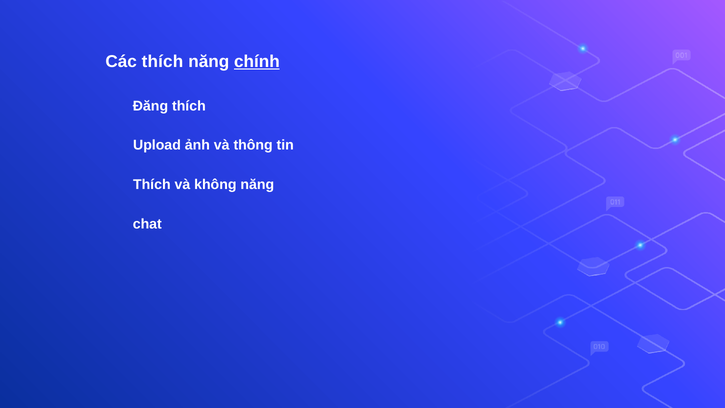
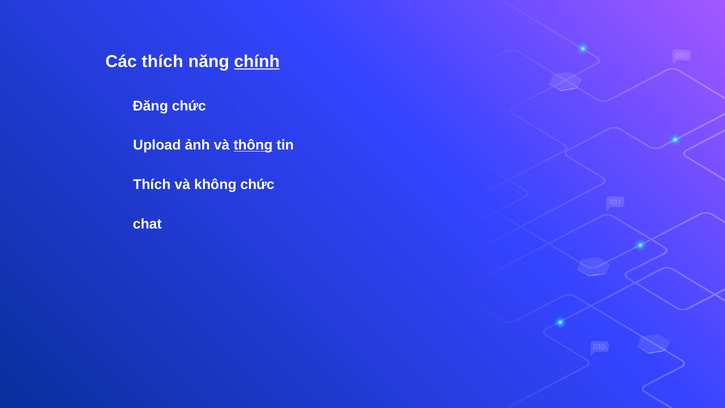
Đăng thích: thích -> chức (189, 106)
thông underline: none -> present (253, 145)
không năng: năng -> chức (257, 185)
